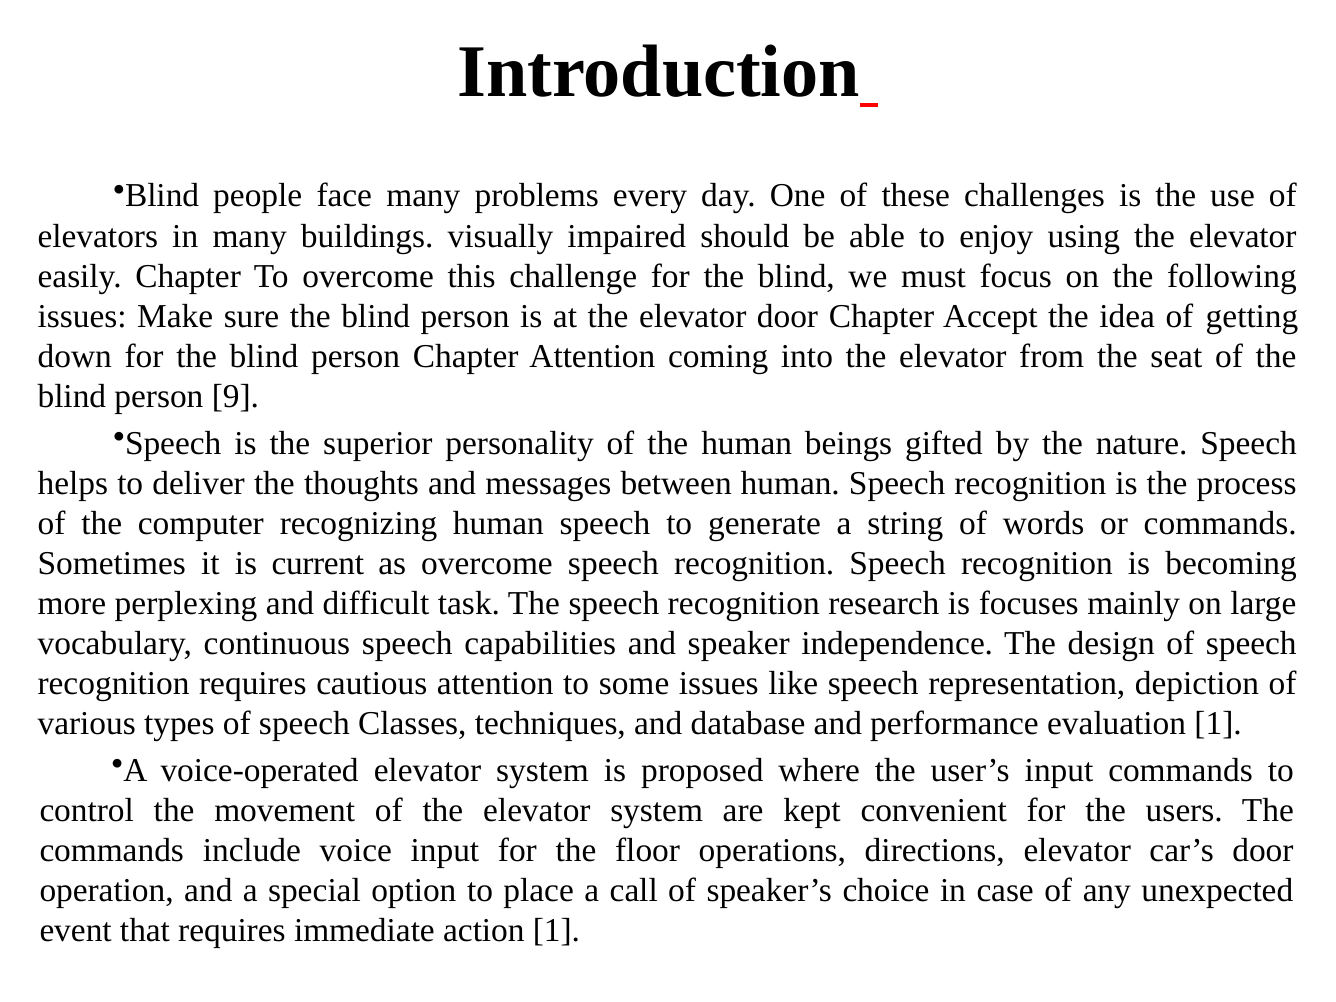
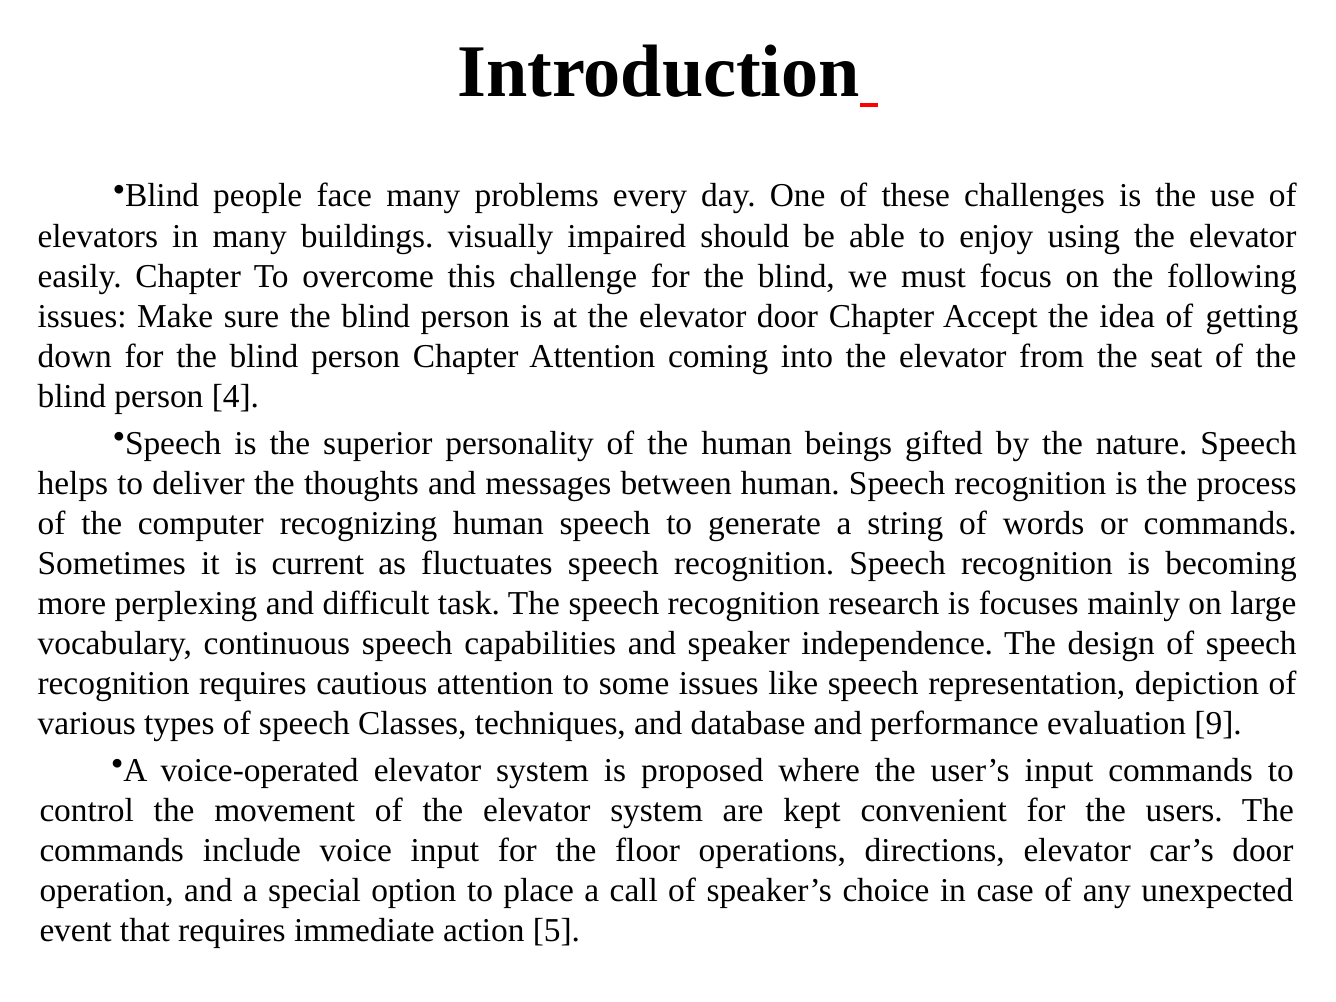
9: 9 -> 4 (235, 396)
as overcome: overcome -> fluctuates (487, 563)
evaluation 1: 1 -> 9 (1218, 724)
action 1: 1 -> 5 (556, 931)
